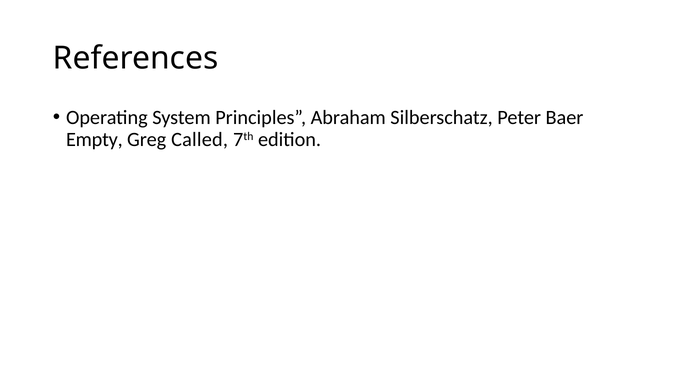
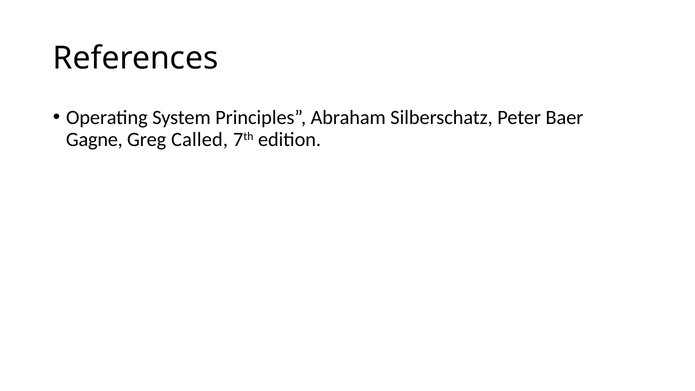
Empty: Empty -> Gagne (94, 139)
